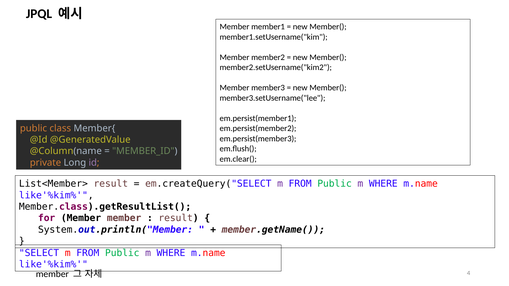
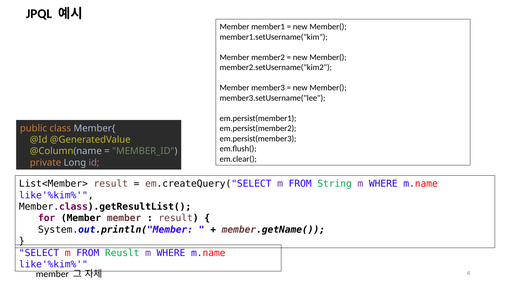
em.createQuery("SELECT m FROM Public: Public -> String (335, 184)
SELECT m FROM Public: Public -> Reuslt (122, 253)
